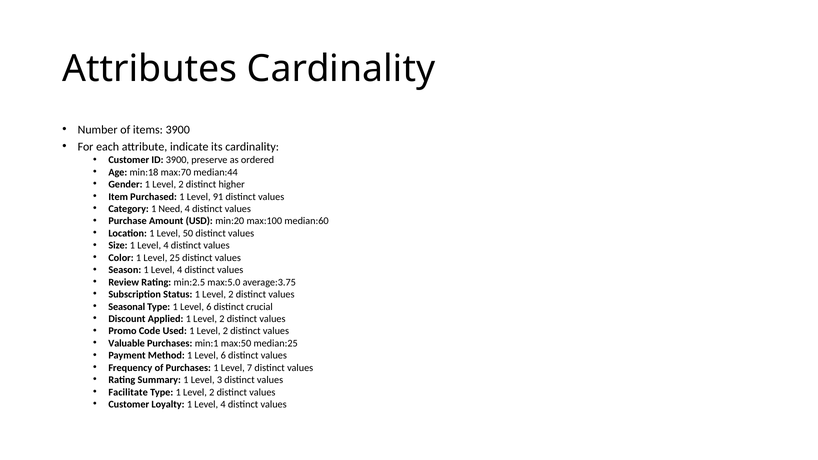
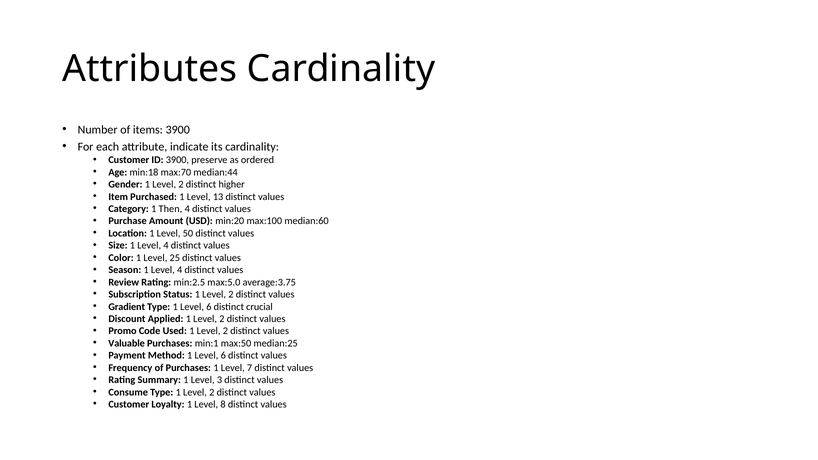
91: 91 -> 13 (218, 197)
Need: Need -> Then (170, 209)
Seasonal: Seasonal -> Gradient (127, 307)
Facilitate: Facilitate -> Consume (128, 392)
Loyalty 1 Level 4: 4 -> 8 (223, 405)
